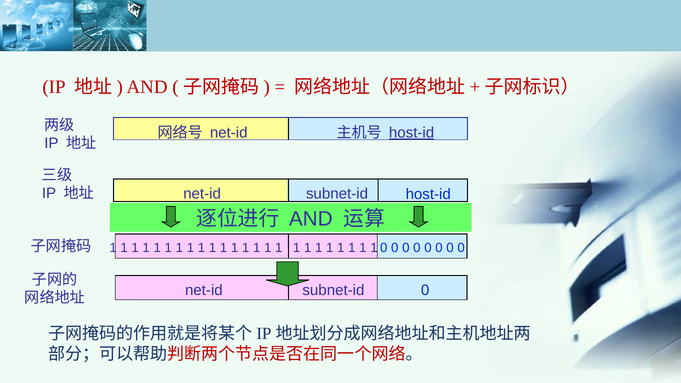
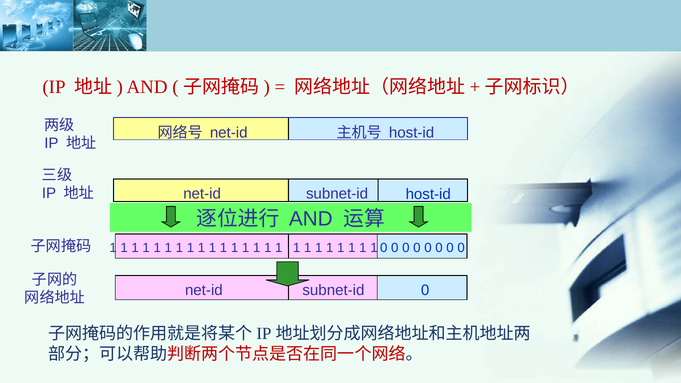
host-id underline: present -> none (412, 133)
